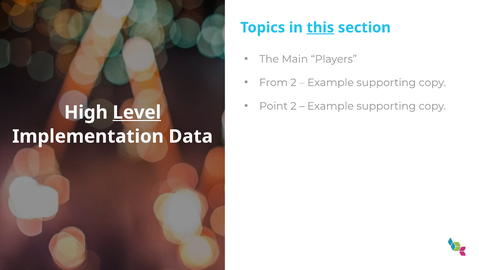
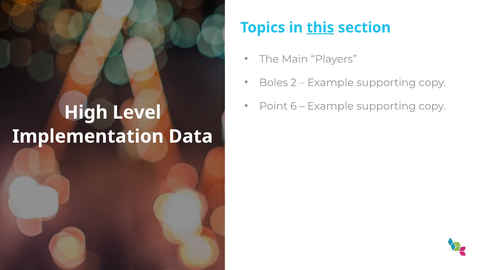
From: From -> Boles (274, 82)
Point 2: 2 -> 6 (293, 106)
Level underline: present -> none (137, 112)
